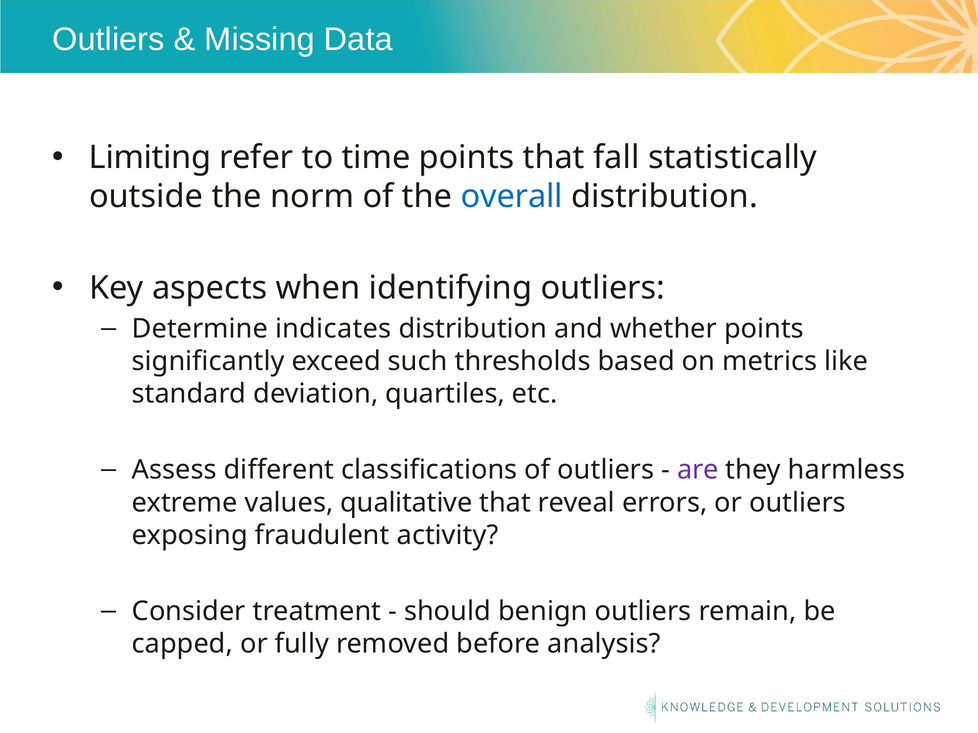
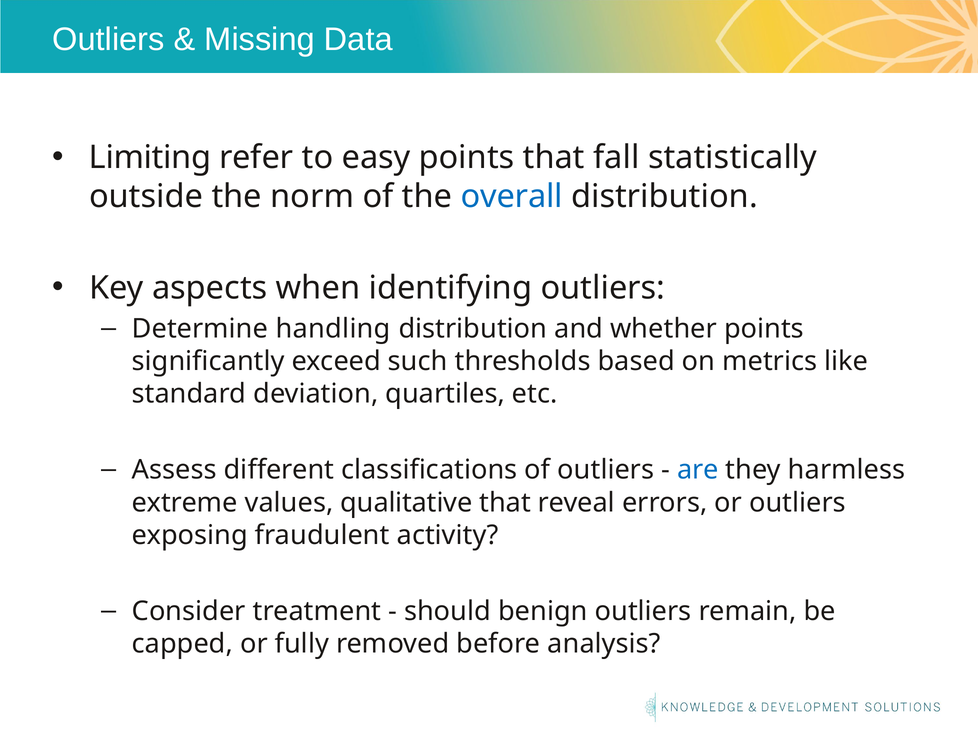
time: time -> easy (376, 158)
indicates: indicates -> handling (333, 329)
are colour: purple -> blue (698, 470)
